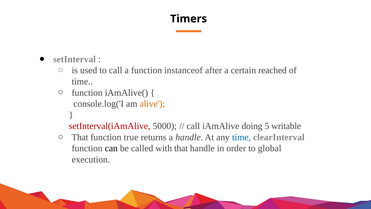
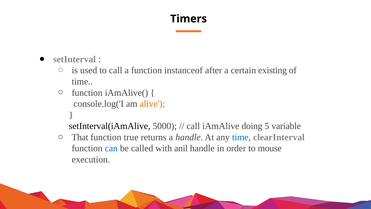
reached: reached -> existing (273, 70)
setInterval(iAmAlive colour: red -> black (110, 126)
writable: writable -> variable (286, 126)
can colour: black -> blue (111, 148)
with that: that -> anil (181, 148)
global: global -> mouse (270, 148)
